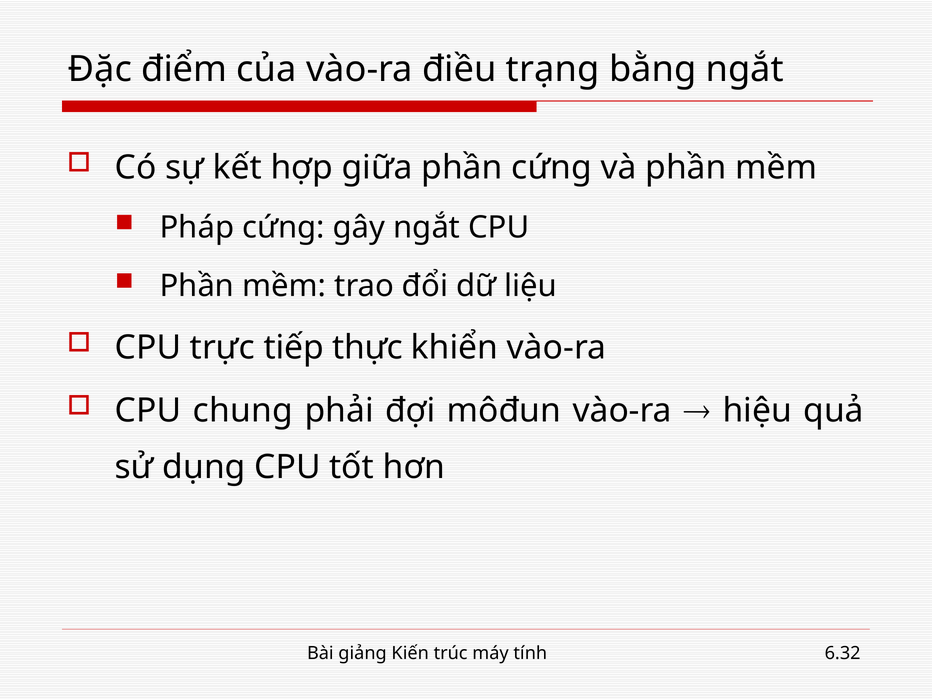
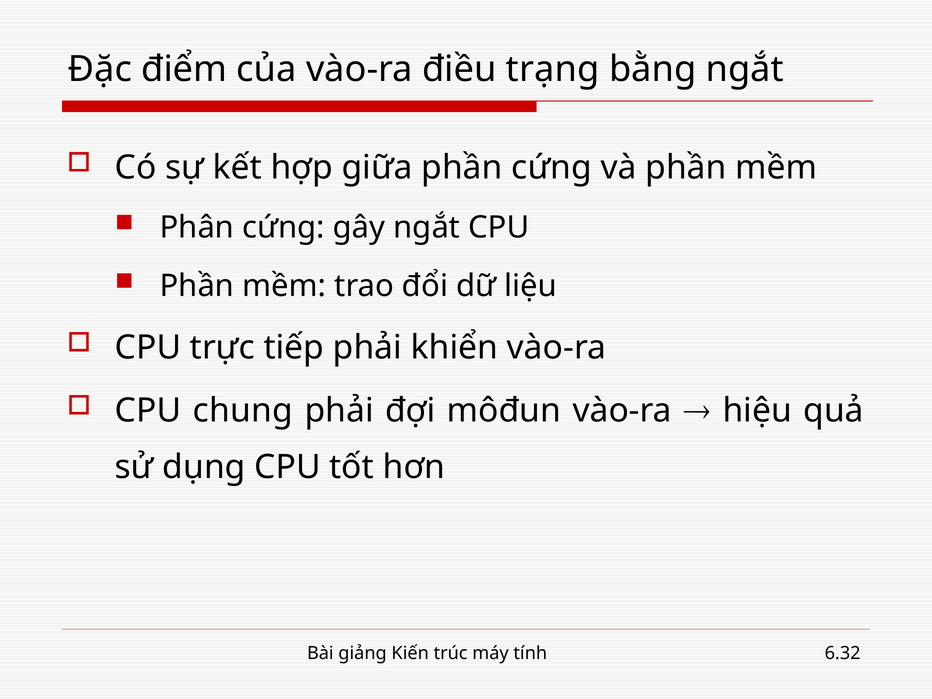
Pháp: Pháp -> Phân (197, 227)
tiếp thực: thực -> phải (367, 348)
